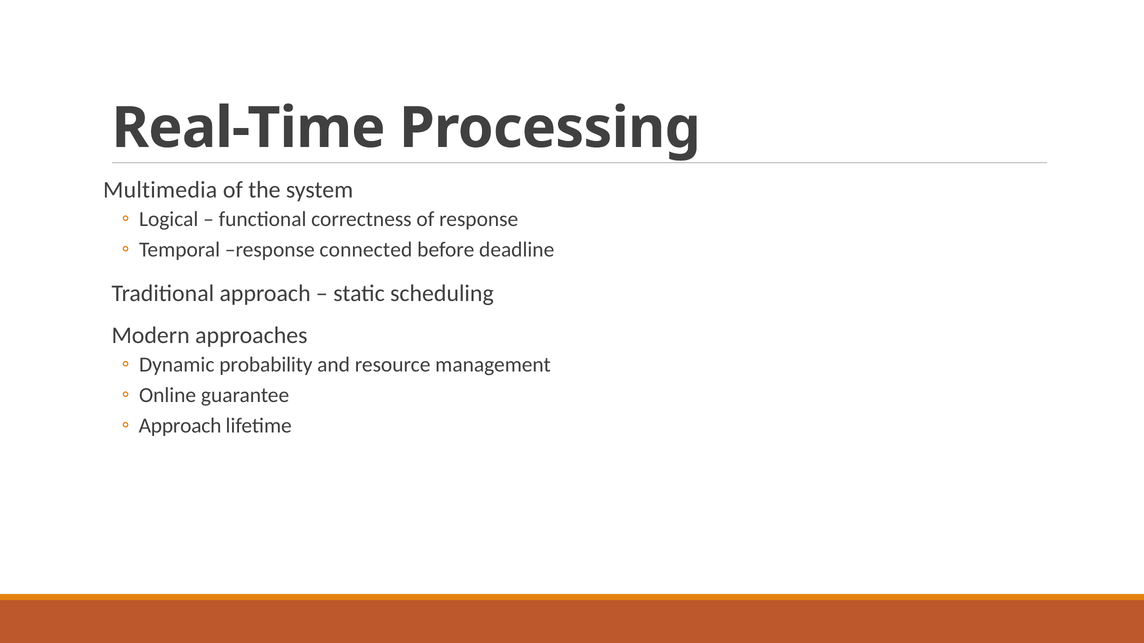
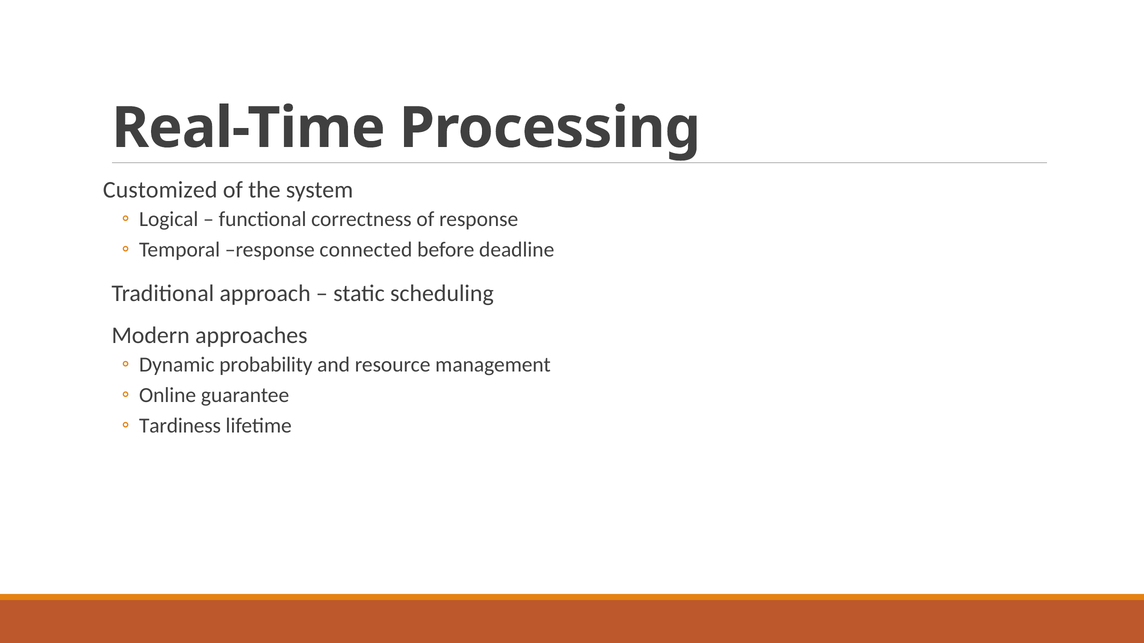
Multimedia: Multimedia -> Customized (160, 190)
Approach: Approach -> Tardiness (180, 426)
